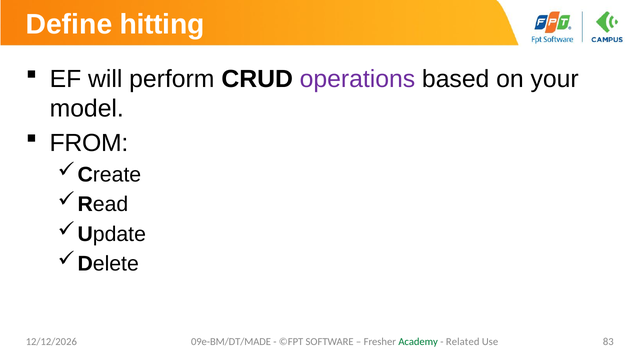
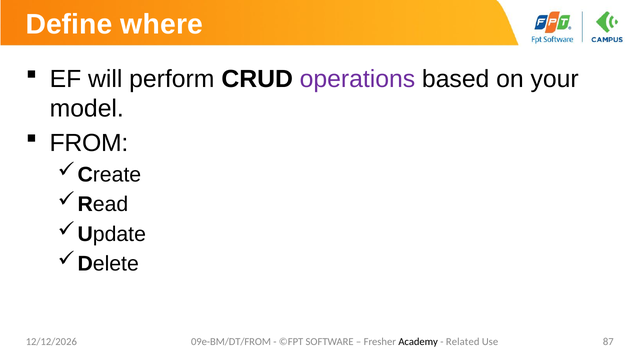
hitting: hitting -> where (162, 24)
09e-BM/DT/MADE: 09e-BM/DT/MADE -> 09e-BM/DT/FROM (231, 342)
Academy colour: green -> black (418, 342)
83: 83 -> 87 (608, 342)
